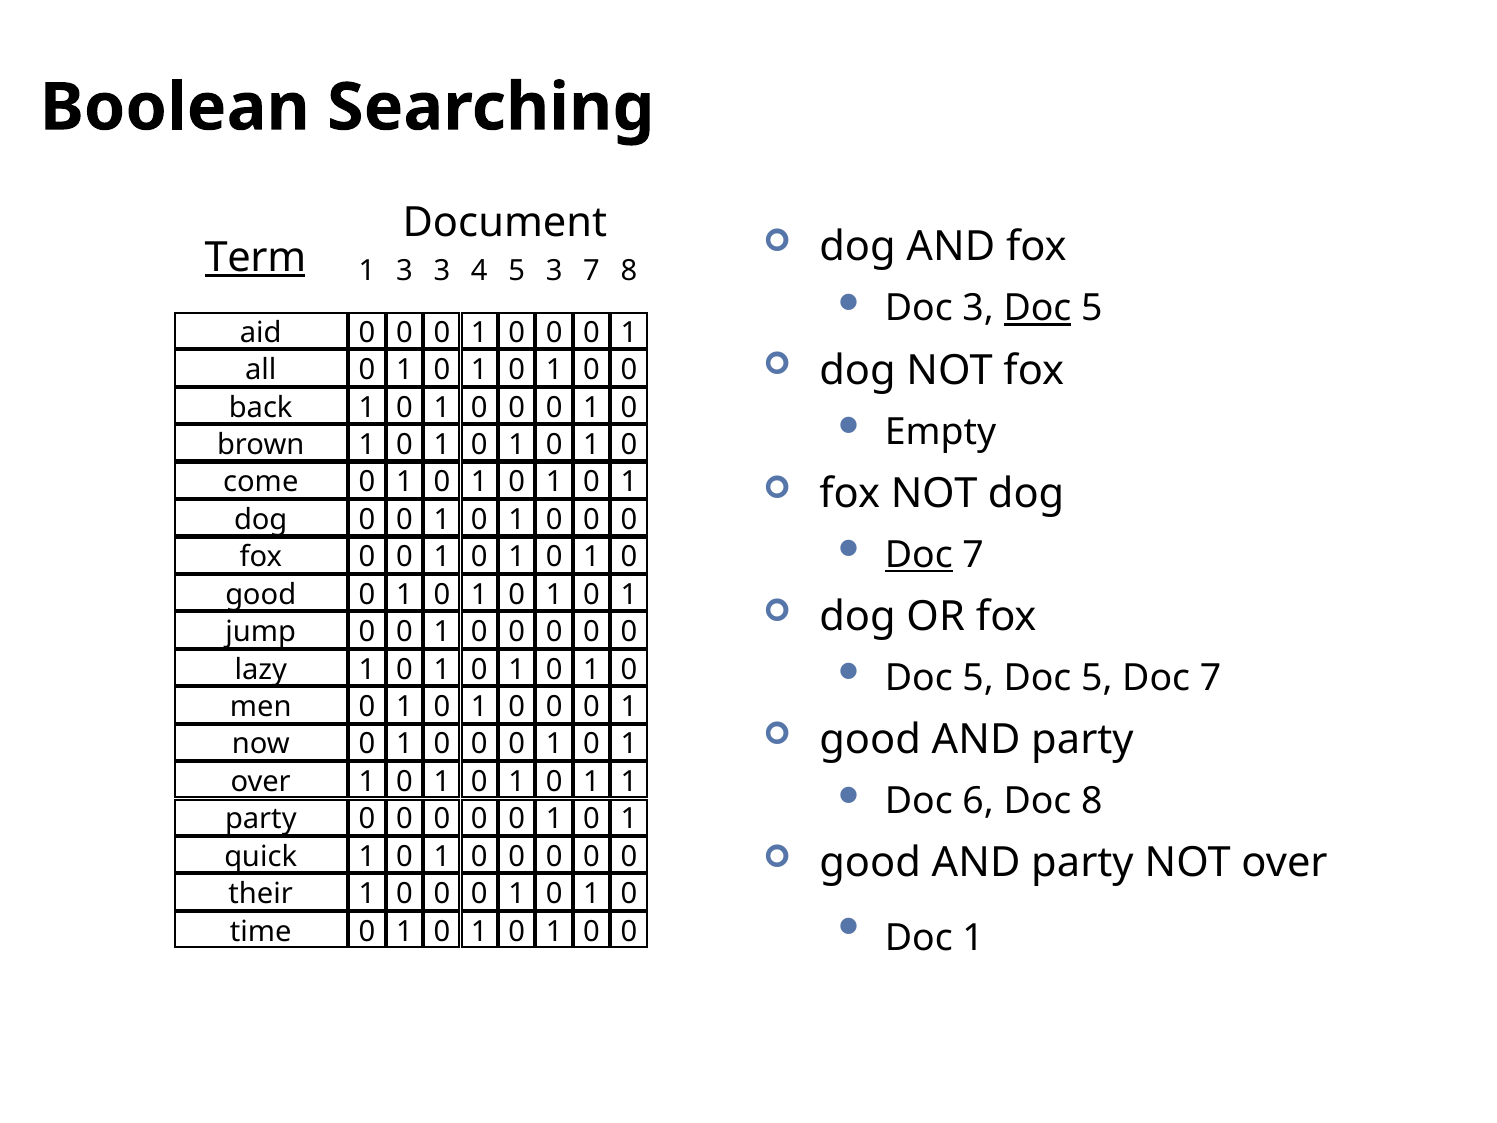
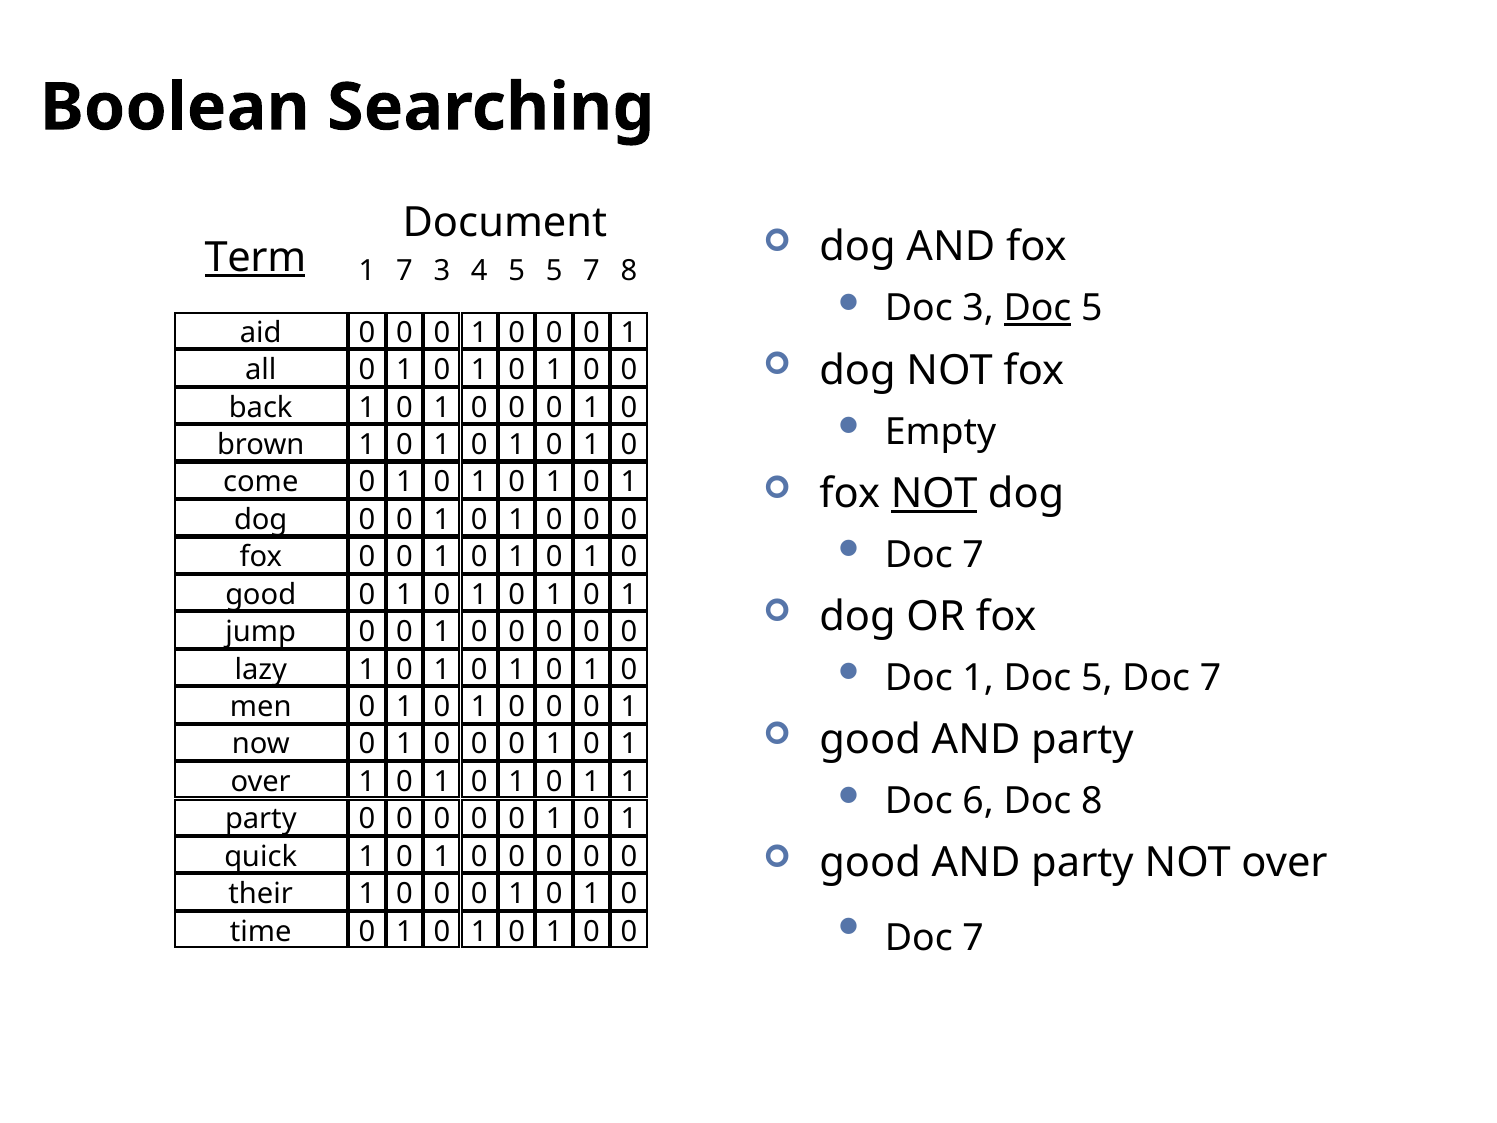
1 3: 3 -> 7 (404, 271)
5 3: 3 -> 5 (554, 271)
NOT underline: none -> present (934, 493)
Doc underline: present -> none (919, 555)
5: 5 -> 1 (978, 678)
1: 1 -> 7 (973, 938)
